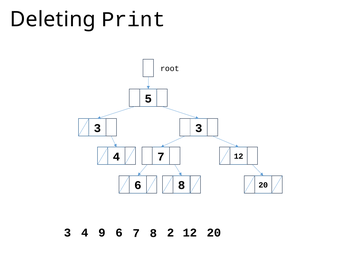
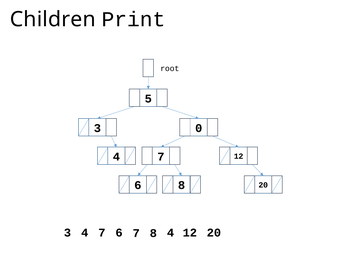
Deleting: Deleting -> Children (53, 19)
3 3: 3 -> 0 (199, 128)
4 9: 9 -> 7 (102, 233)
8 2: 2 -> 4 (171, 233)
